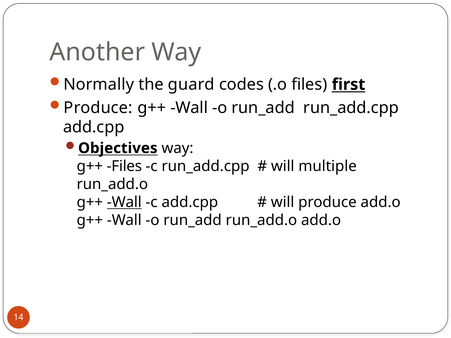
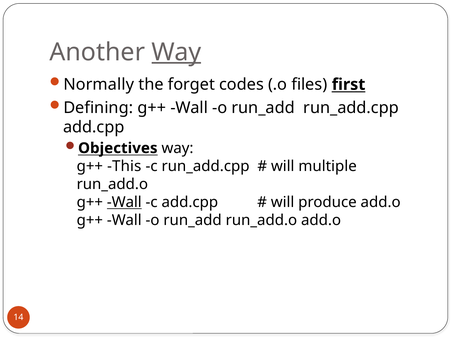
Way underline: none -> present (176, 52)
guard: guard -> forget (191, 85)
Produce: Produce -> Defining (98, 108)
g++ Files: Files -> This (124, 166)
